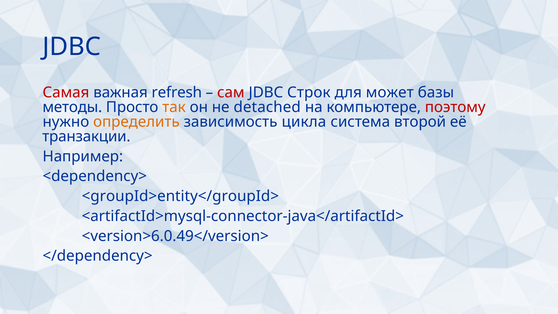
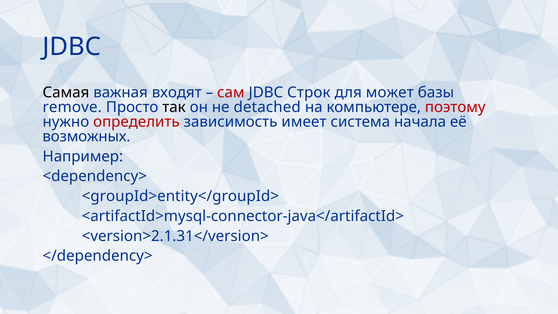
Самая colour: red -> black (66, 92)
refresh: refresh -> входят (177, 92)
методы: методы -> remove (72, 107)
так colour: orange -> black (174, 107)
определить colour: orange -> red (136, 122)
цикла: цикла -> имеет (304, 122)
второй: второй -> начала (420, 122)
транзакции: транзакции -> возможных (86, 136)
<version>6.0.49</version>: <version>6.0.49</version> -> <version>2.1.31</version> (175, 236)
